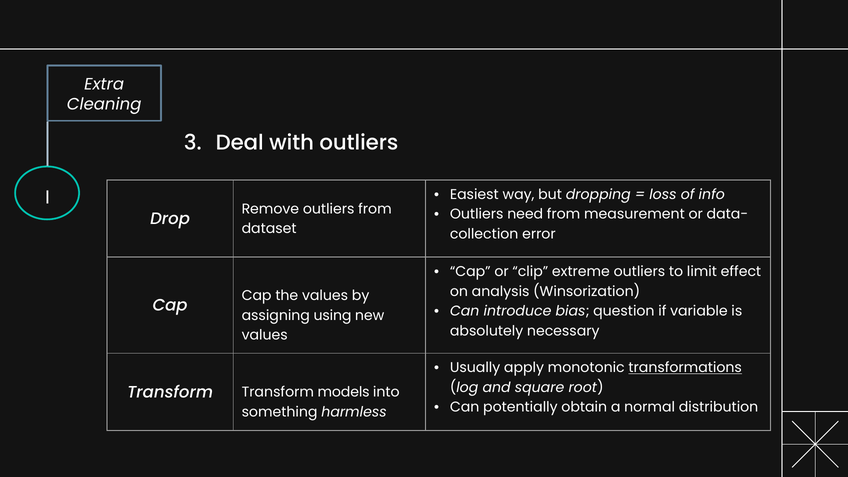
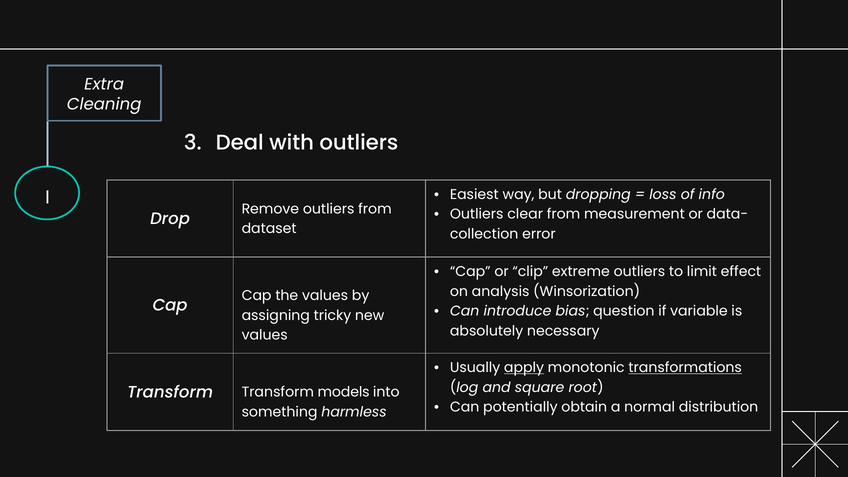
need: need -> clear (525, 214)
using: using -> tricky (332, 315)
apply underline: none -> present (524, 368)
